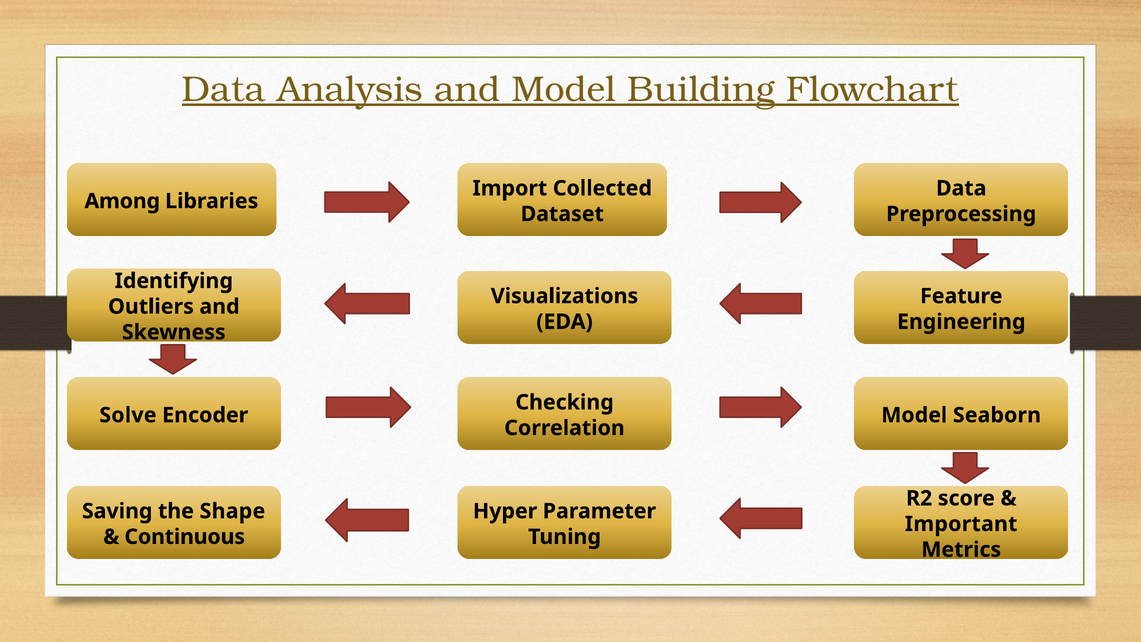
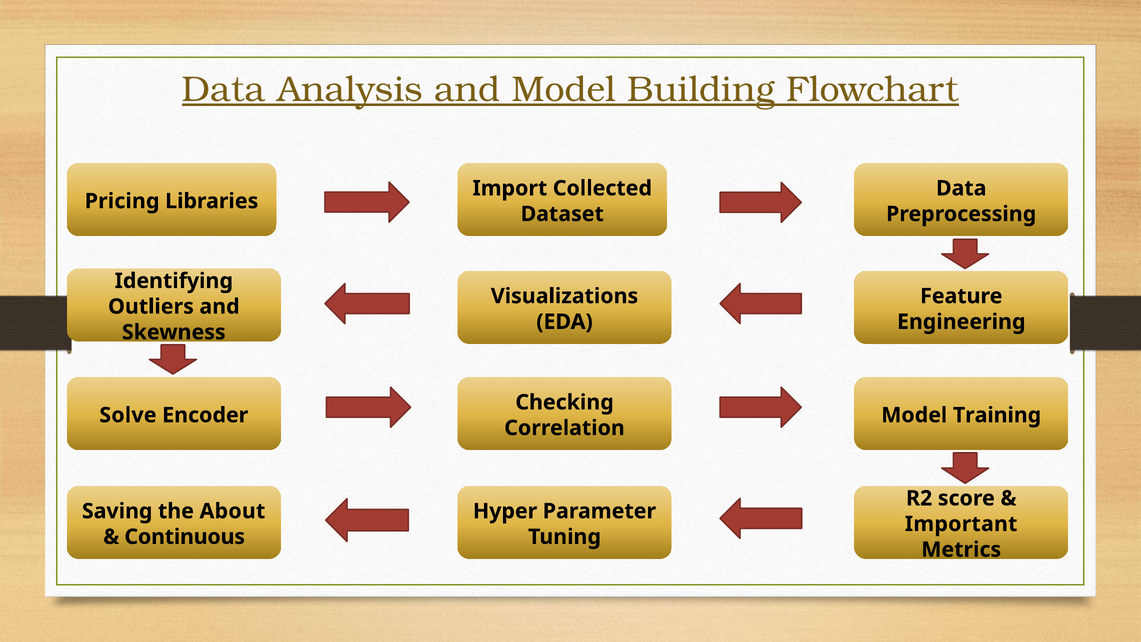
Among: Among -> Pricing (122, 201)
Seaborn: Seaborn -> Training (997, 415)
Shape: Shape -> About (232, 511)
